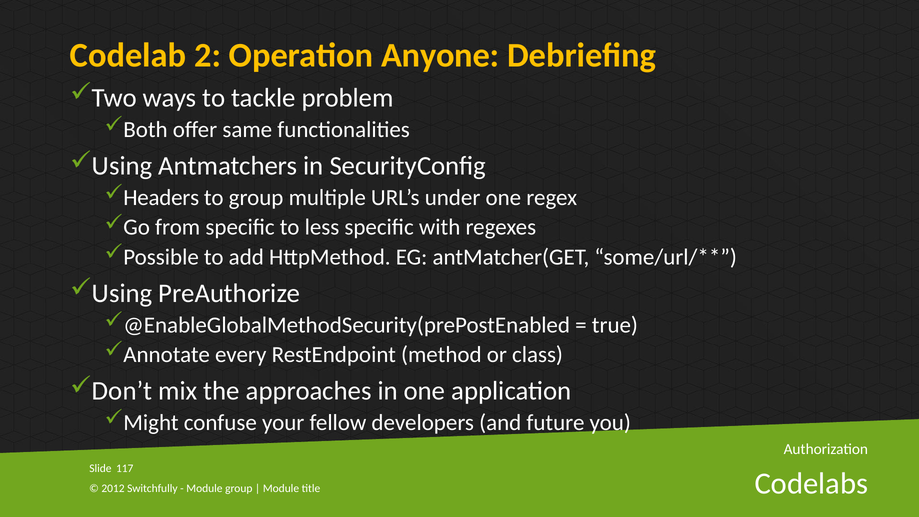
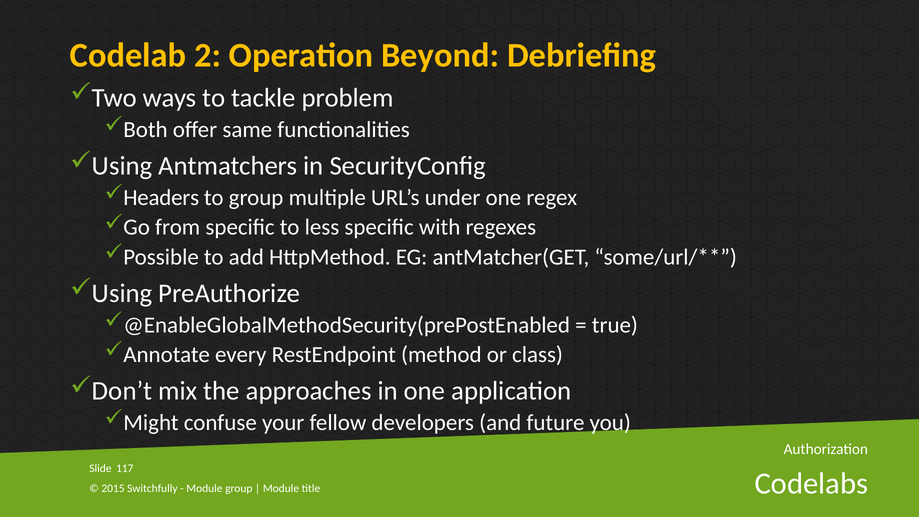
Anyone: Anyone -> Beyond (440, 55)
2012: 2012 -> 2015 (113, 489)
